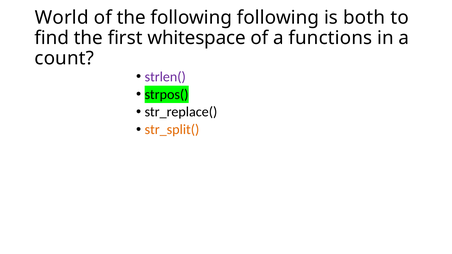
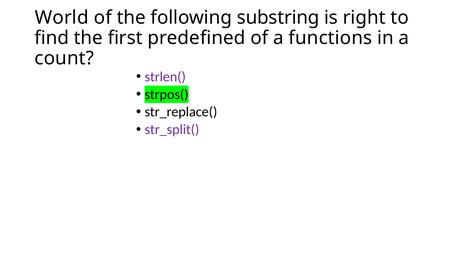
following following: following -> substring (278, 18)
both: both -> right (364, 18)
whitespace: whitespace -> predefined (196, 38)
str_split( colour: orange -> purple (172, 130)
